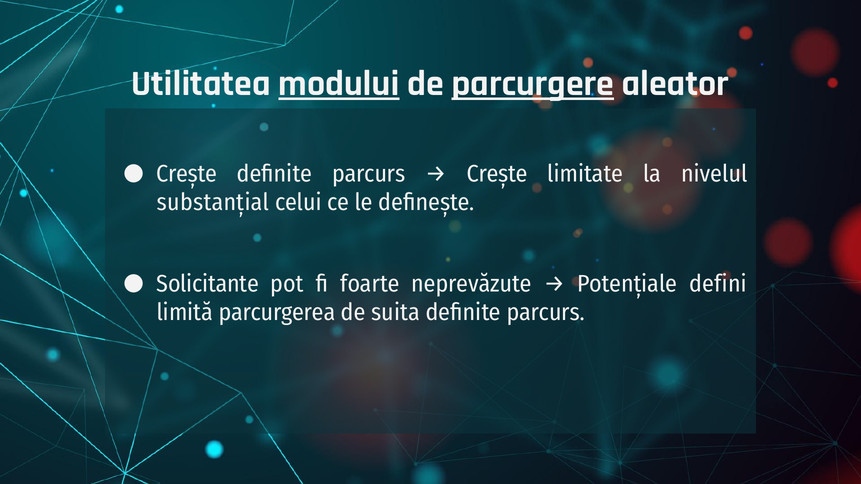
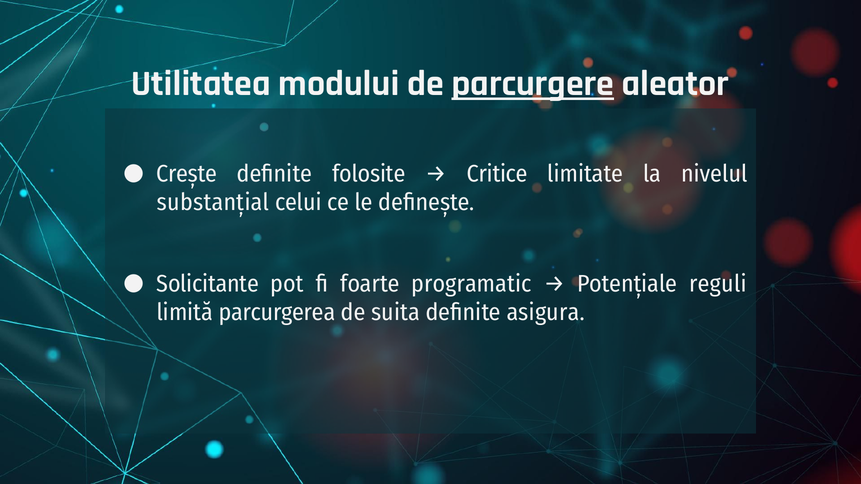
modului underline: present -> none (339, 83)
parcurs: parcurs -> folosite (369, 174)
Crește: Crește -> Critice (497, 174)
neprevăzute: neprevăzute -> programatic (471, 284)
defini: defini -> reguli (718, 284)
parcurs: parcurs -> asigura (546, 313)
